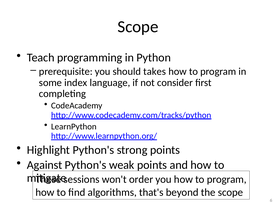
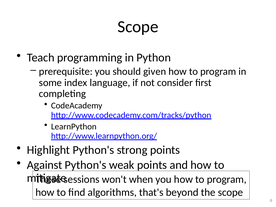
takes: takes -> given (155, 71)
order: order -> when (141, 179)
